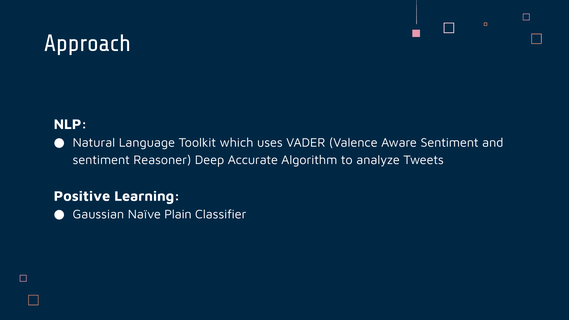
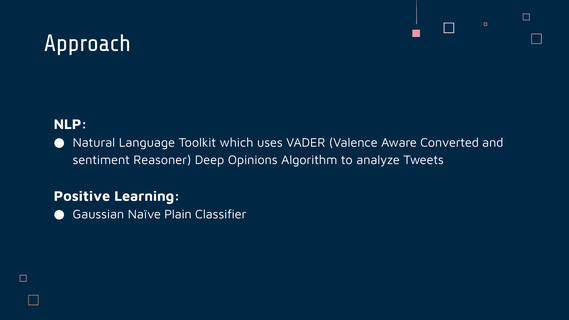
Aware Sentiment: Sentiment -> Converted (450, 143)
Accurate: Accurate -> Opinions (253, 160)
